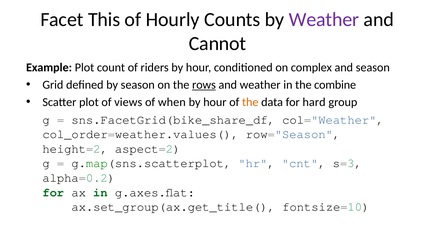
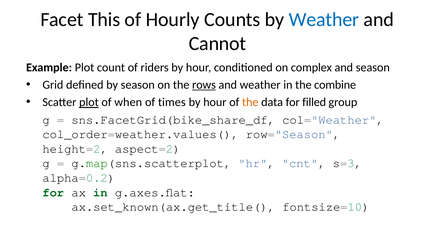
Weather colour: purple -> blue (324, 20)
plot underline: none -> present (89, 102)
views: views -> when (128, 102)
when: when -> times (172, 102)
hard: hard -> filled (314, 102)
ax.set_group(ax.get_title(: ax.set_group(ax.get_title( -> ax.set_known(ax.get_title( (173, 207)
